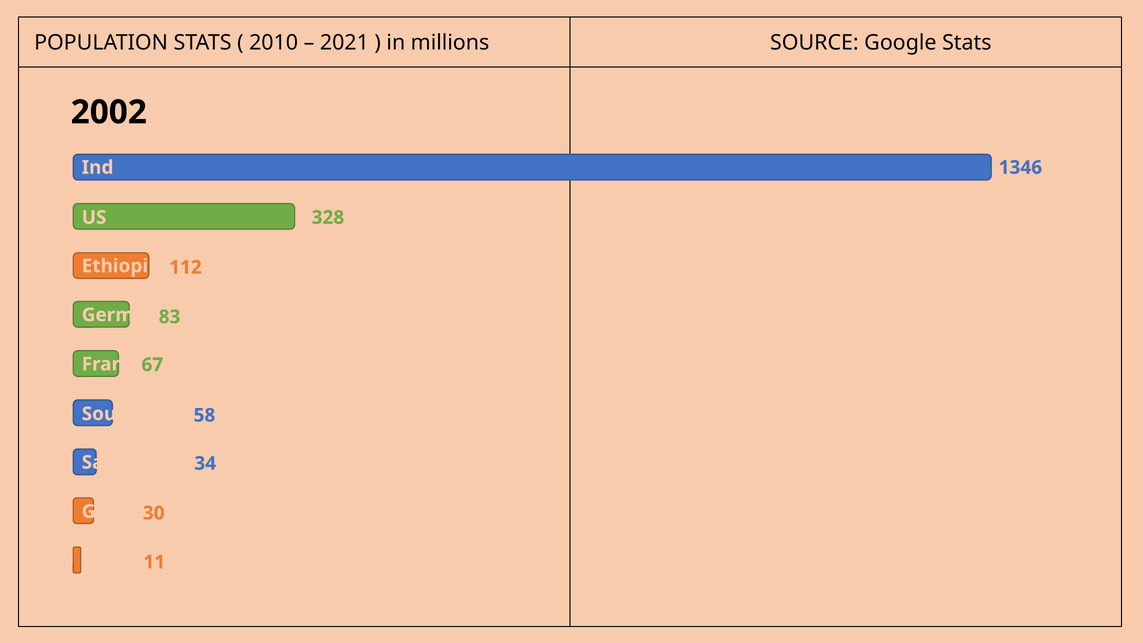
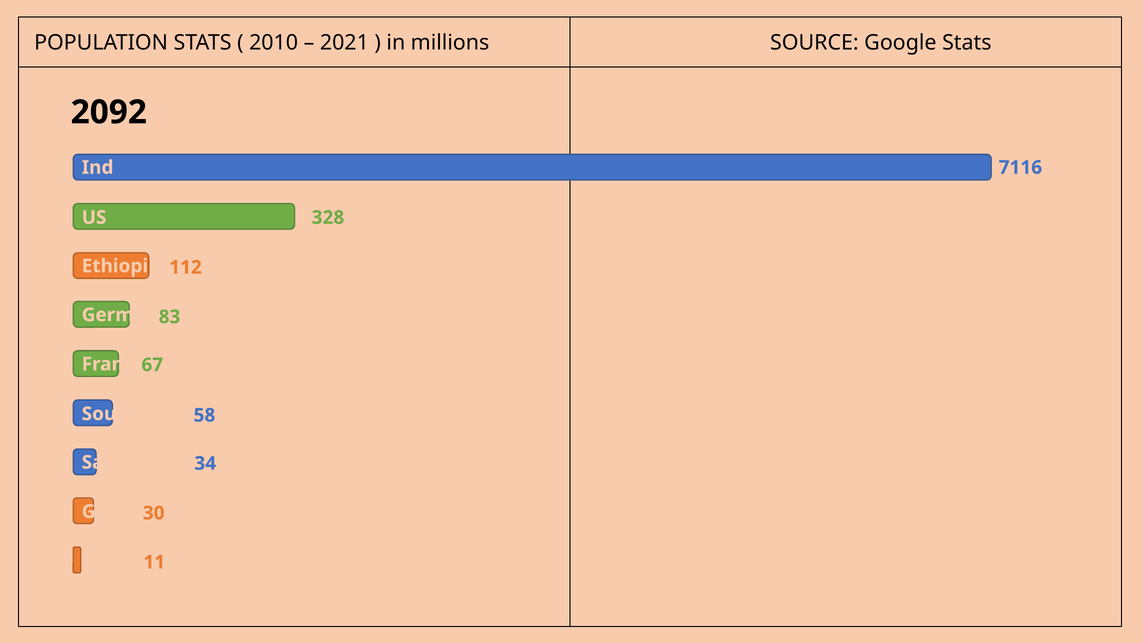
2002: 2002 -> 2092 (109, 112)
1346: 1346 -> 7116 (1020, 167)
